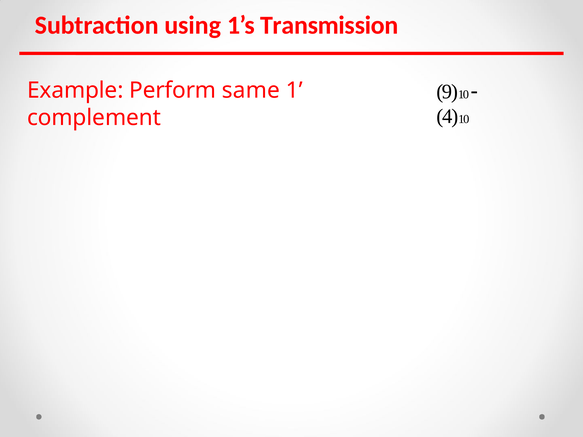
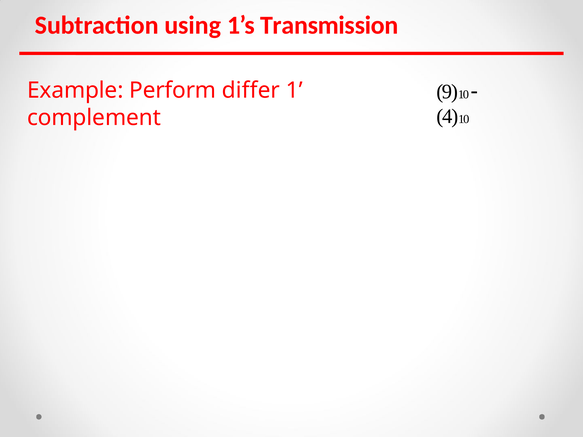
same: same -> differ (251, 90)
